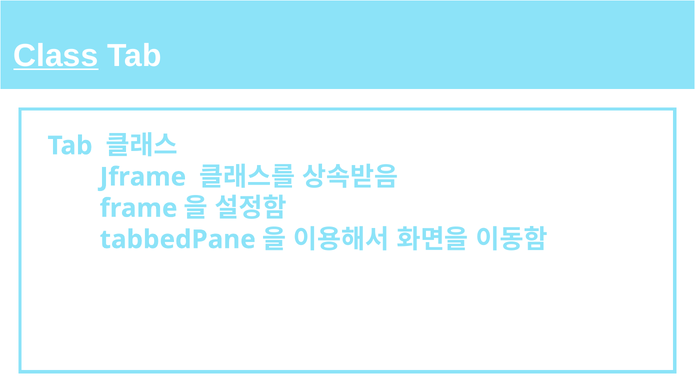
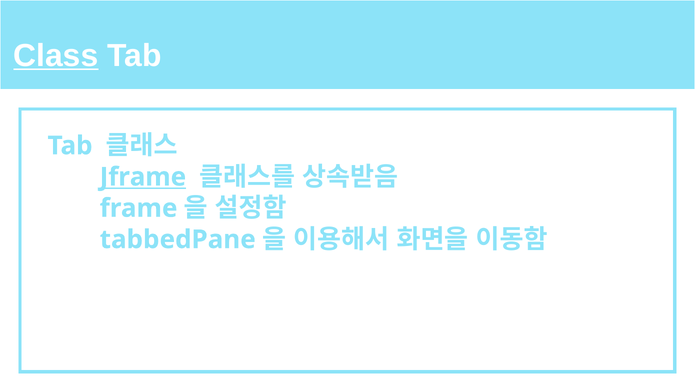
Jframe underline: none -> present (143, 177)
